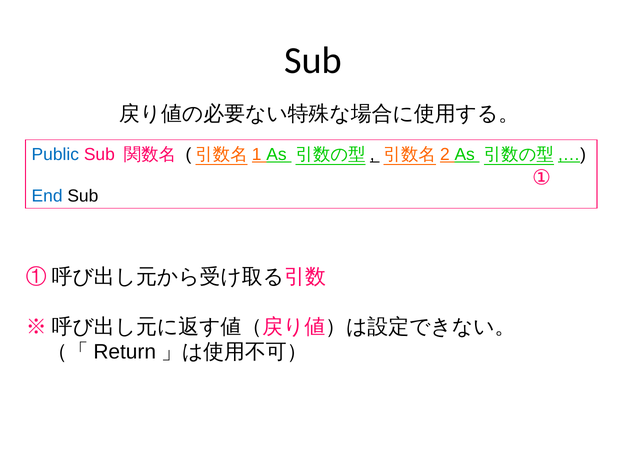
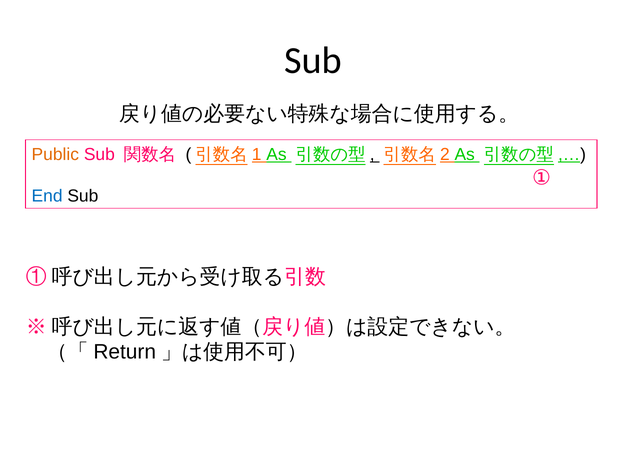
Public colour: blue -> orange (55, 154)
